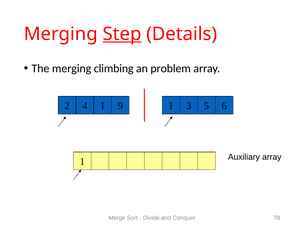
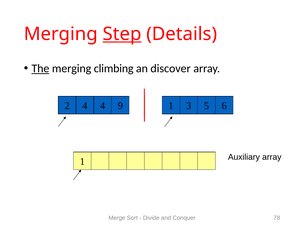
The underline: none -> present (40, 69)
problem: problem -> discover (171, 69)
4 1: 1 -> 4 (103, 106)
